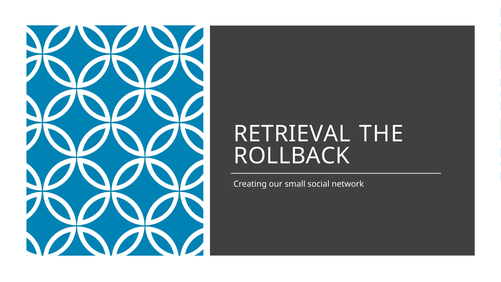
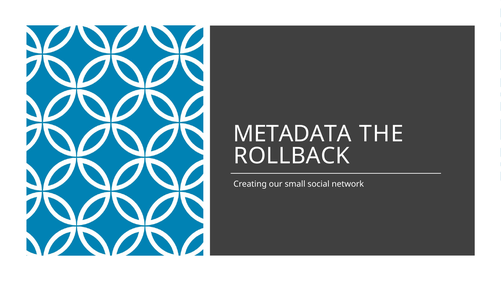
RETRIEVAL: RETRIEVAL -> METADATA (292, 134)
